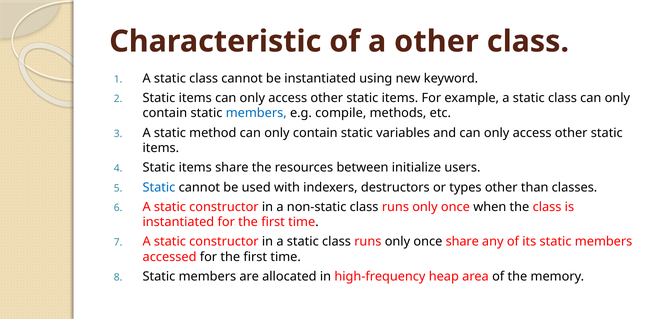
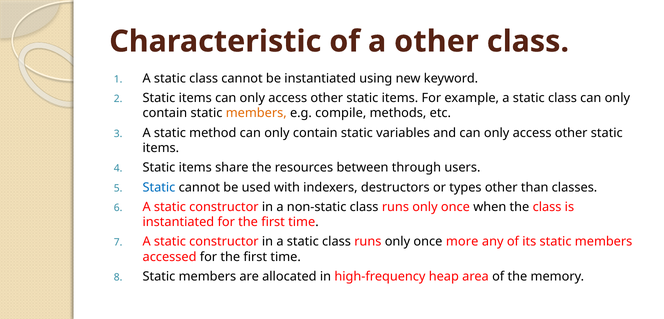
members colour: blue -> orange (256, 113)
initialize: initialize -> through (416, 168)
once share: share -> more (462, 242)
